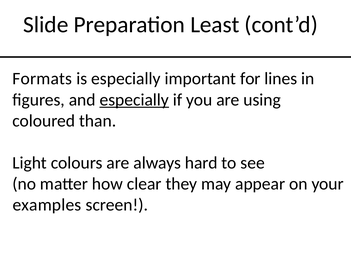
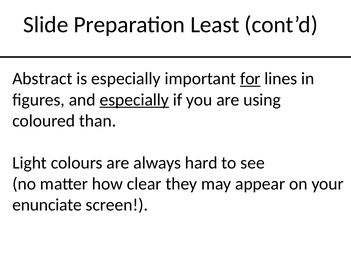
Formats: Formats -> Abstract (42, 79)
for underline: none -> present (250, 79)
examples: examples -> enunciate (47, 205)
